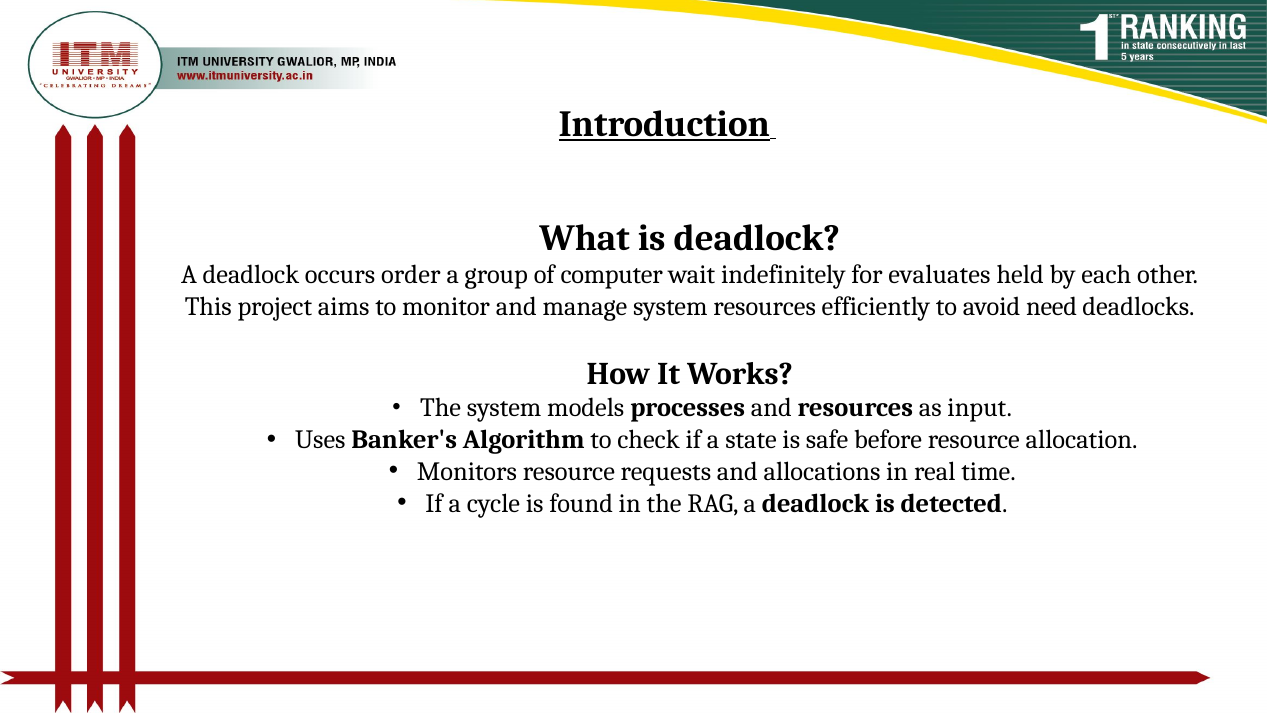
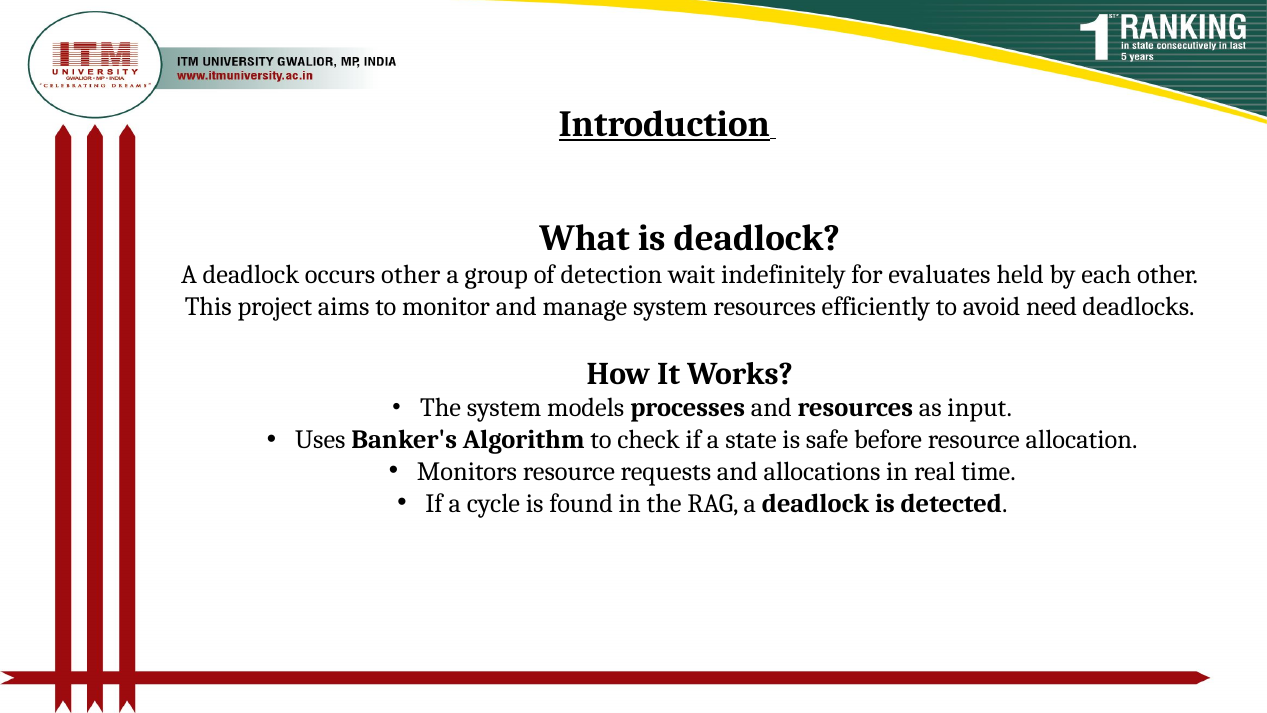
occurs order: order -> other (411, 275)
computer: computer -> detection (611, 275)
